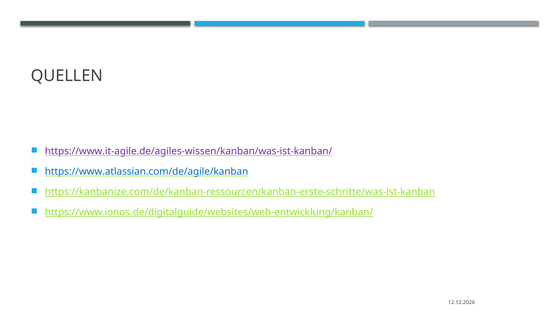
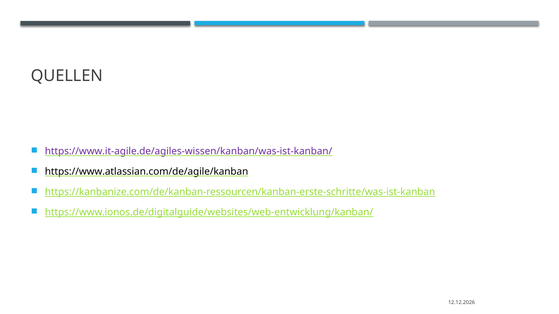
https://www.atlassian.com/de/agile/kanban colour: blue -> black (147, 172)
